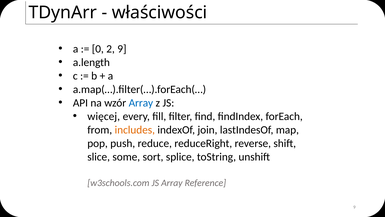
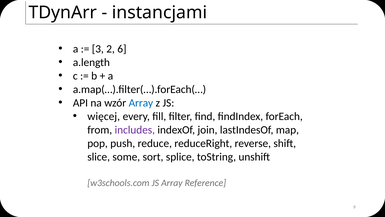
właściwości: właściwości -> instancjami (159, 13)
0: 0 -> 3 (98, 49)
2 9: 9 -> 6 (122, 49)
includes colour: orange -> purple (135, 130)
